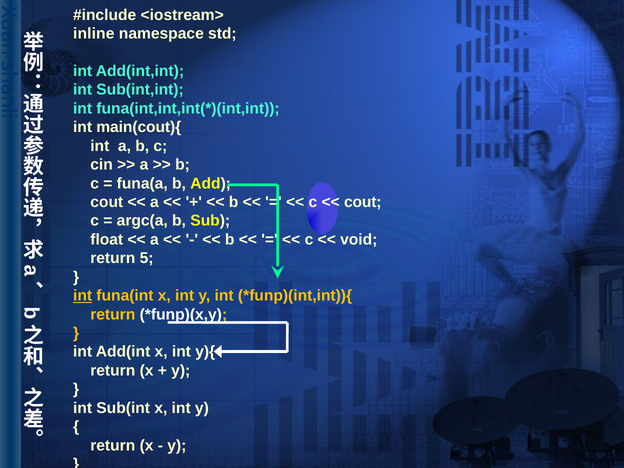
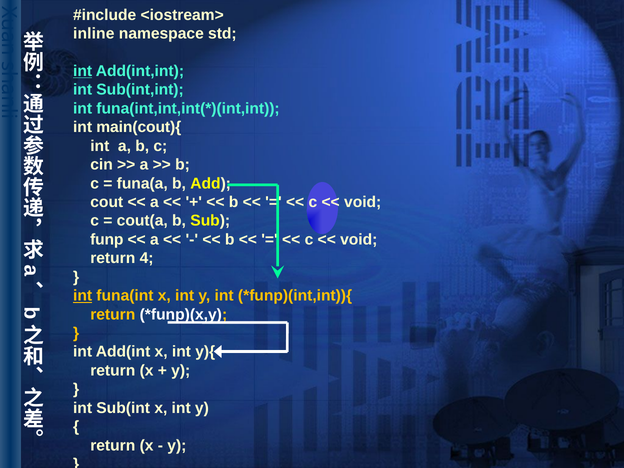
int underline: none -> present (83, 71)
cout: cout -> void (363, 202)
argc(a: argc(a -> cout(a (142, 221)
float: float -> funp (107, 240)
5: 5 -> 4 (147, 258)
